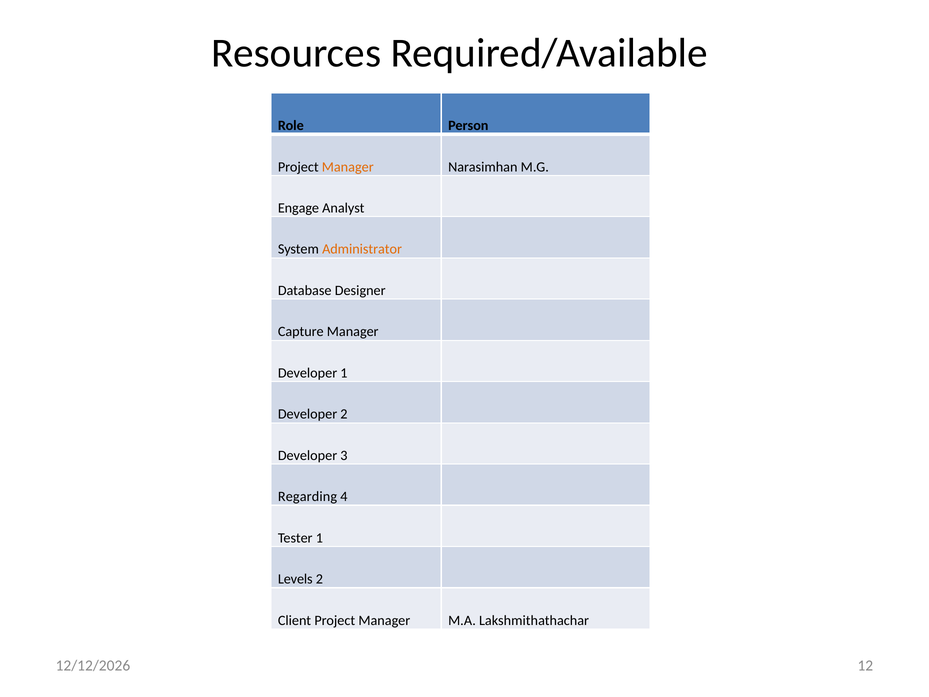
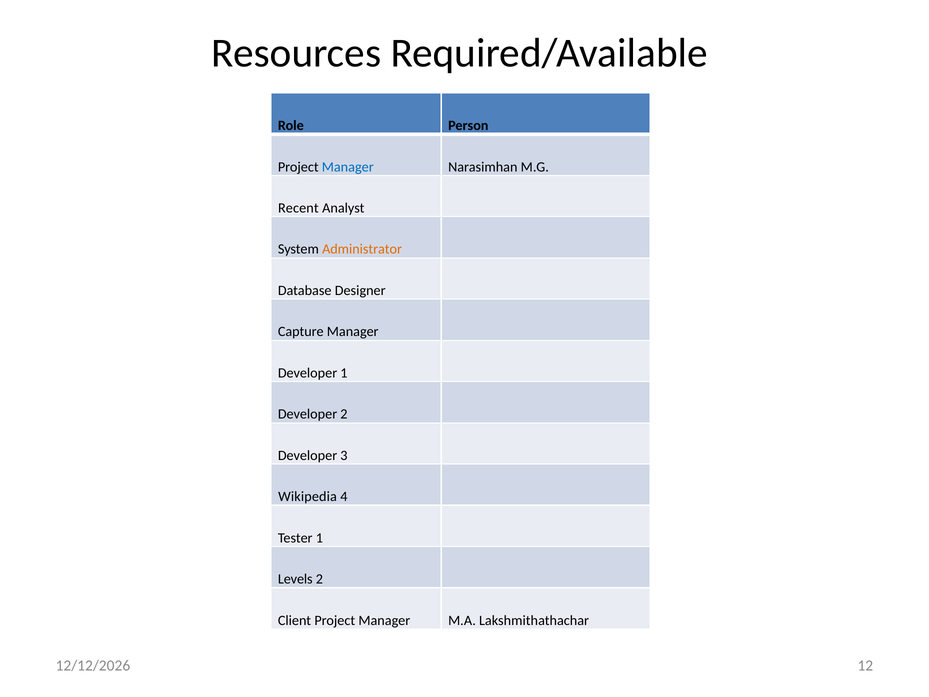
Manager colour: orange -> blue (348, 167)
Engage: Engage -> Recent (298, 208)
Regarding: Regarding -> Wikipedia (308, 497)
